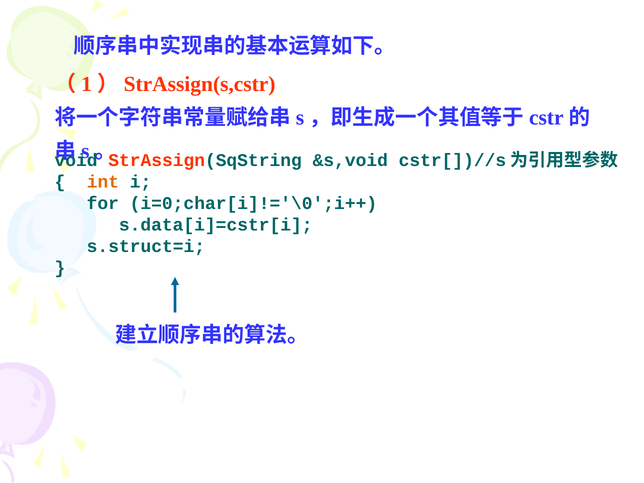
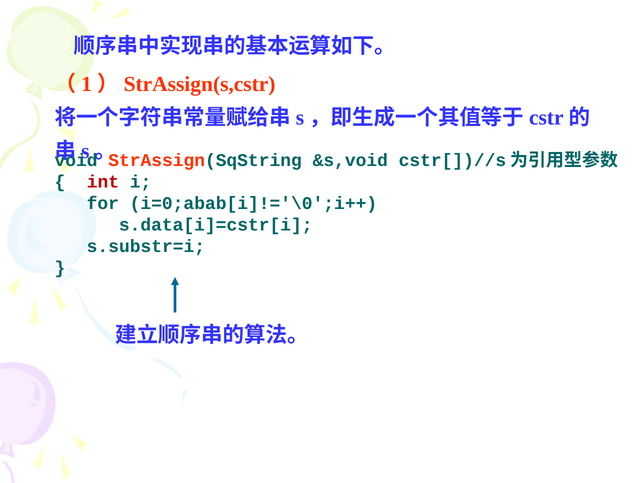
int colour: orange -> red (103, 182)
i=0;char[i]!='\0';i++: i=0;char[i]!='\0';i++ -> i=0;abab[i]!='\0';i++ (253, 203)
s.struct=i: s.struct=i -> s.substr=i (146, 246)
